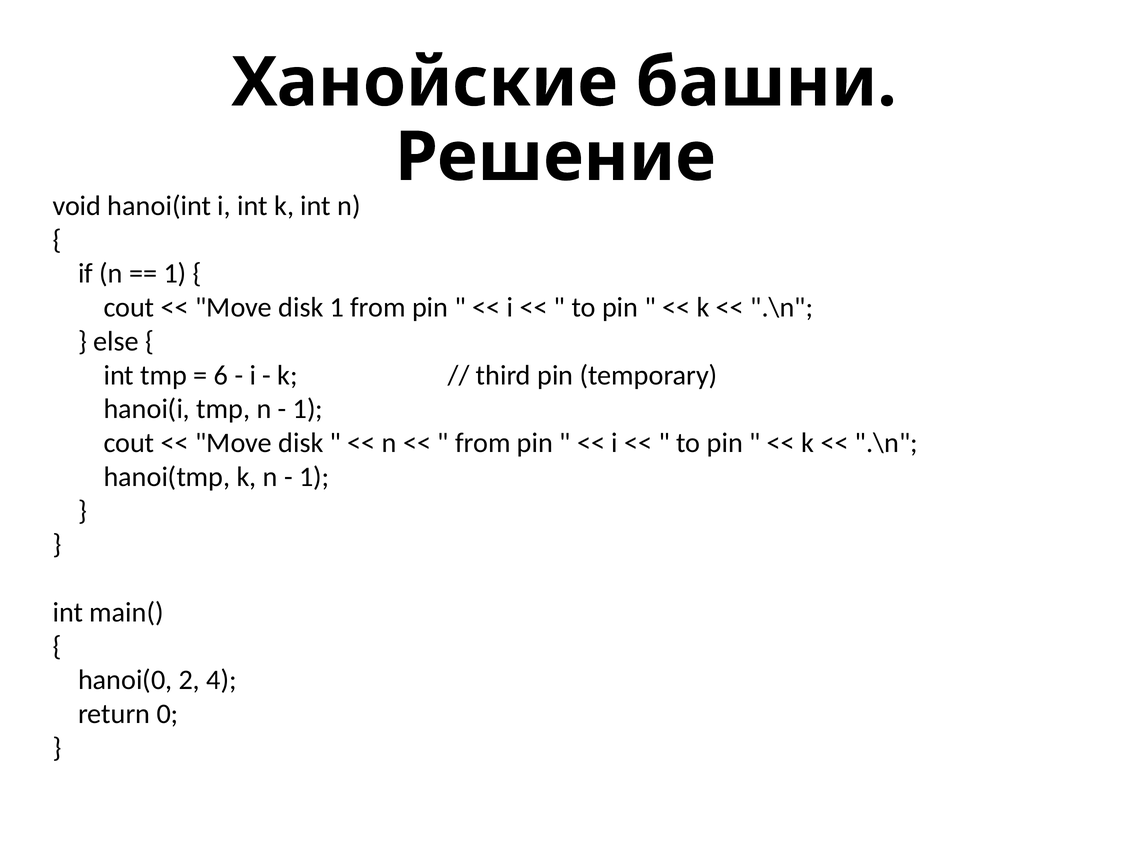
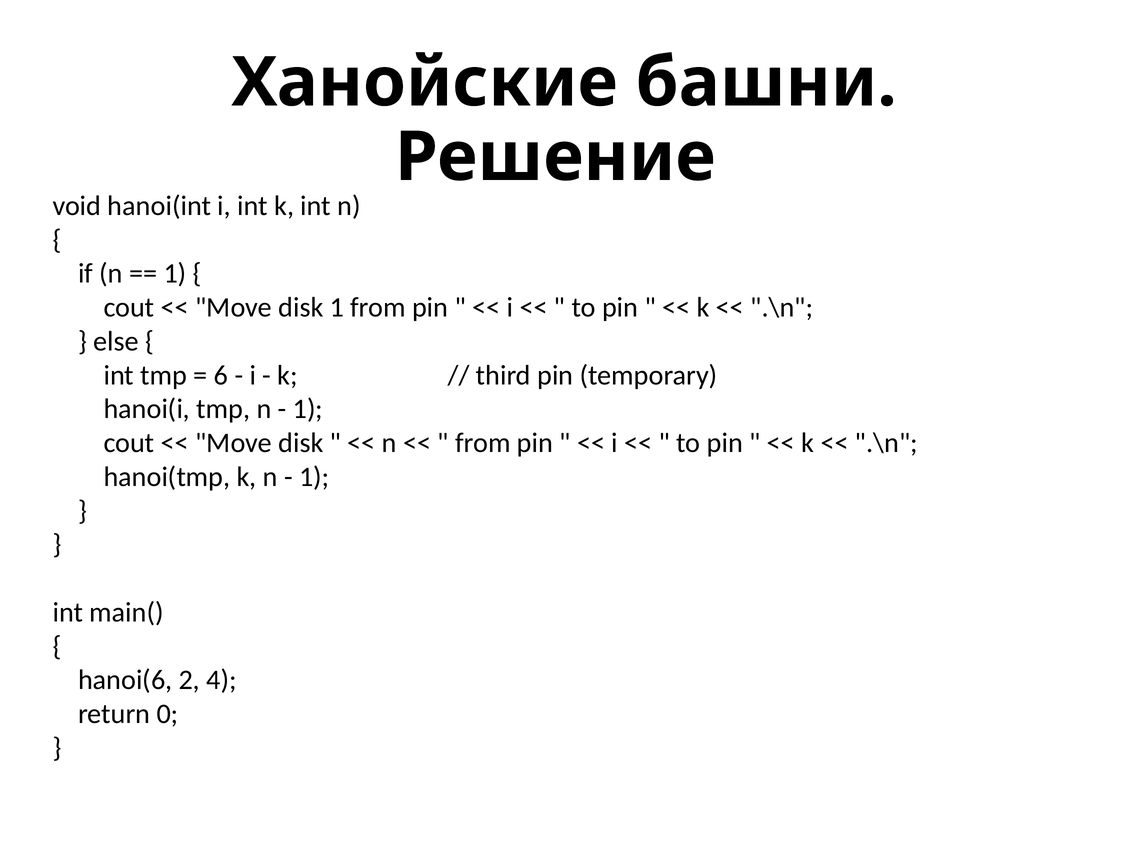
hanoi(0: hanoi(0 -> hanoi(6 (125, 680)
